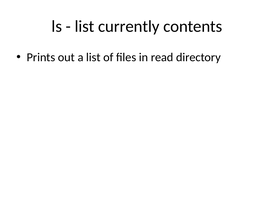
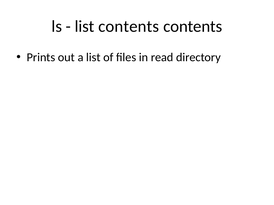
list currently: currently -> contents (129, 27)
